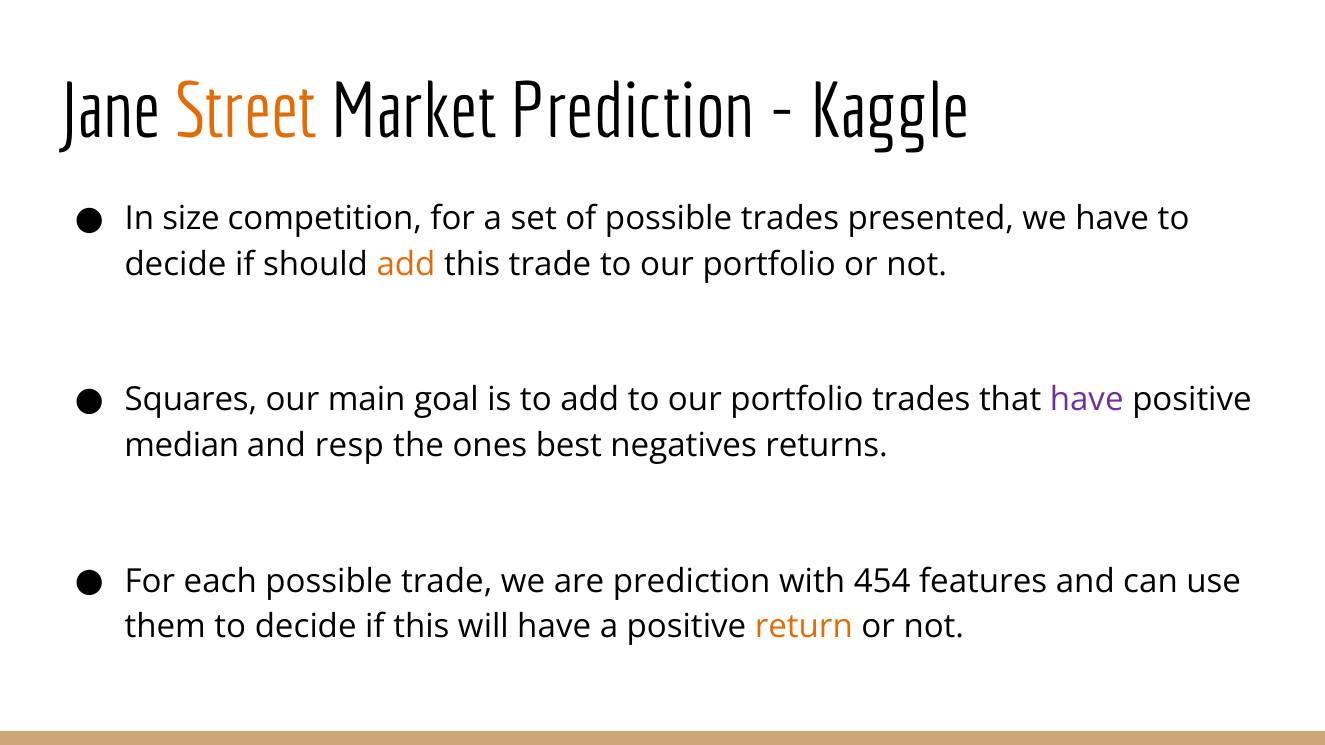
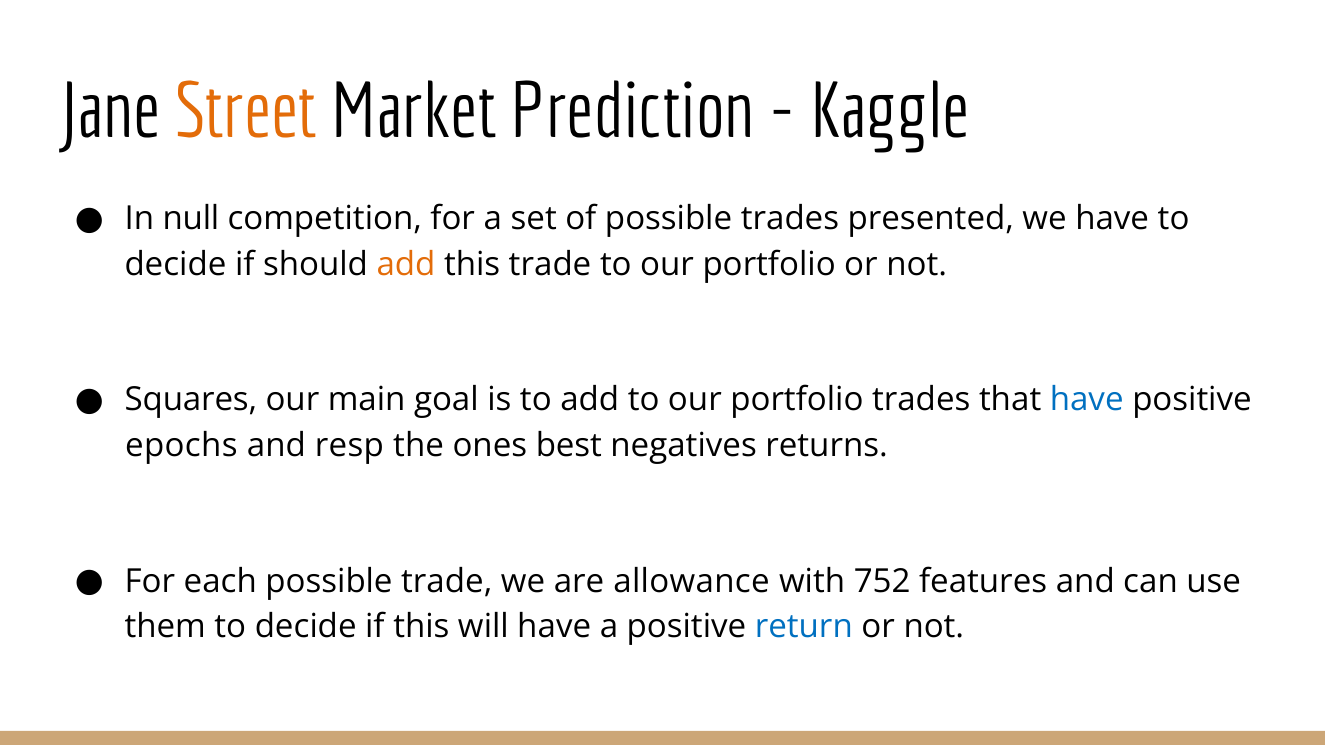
size: size -> null (191, 219)
have colour: purple -> blue (1087, 400)
median: median -> epochs (181, 446)
are prediction: prediction -> allowance (691, 581)
454: 454 -> 752 (882, 581)
return colour: orange -> blue (804, 627)
